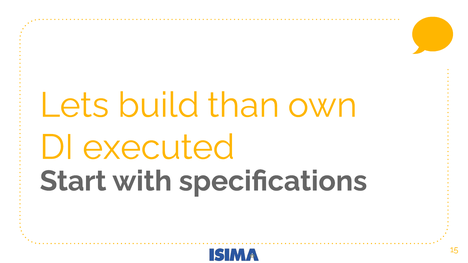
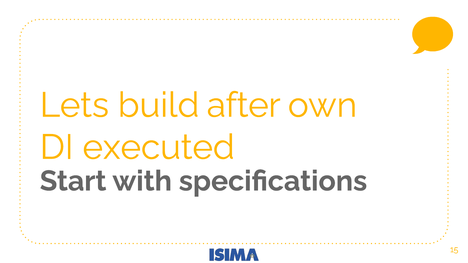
than: than -> after (244, 105)
